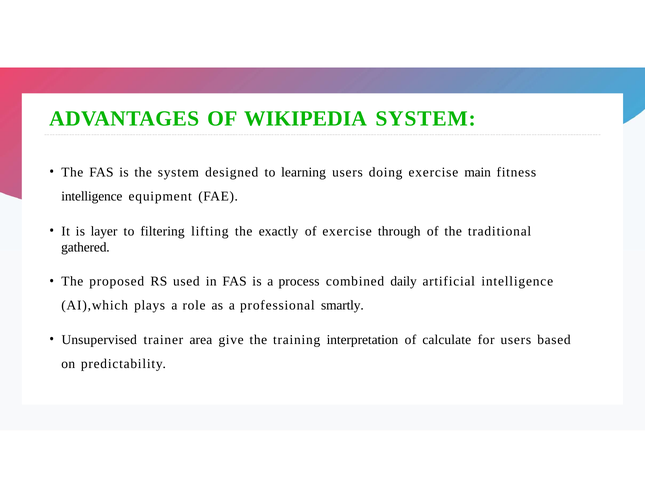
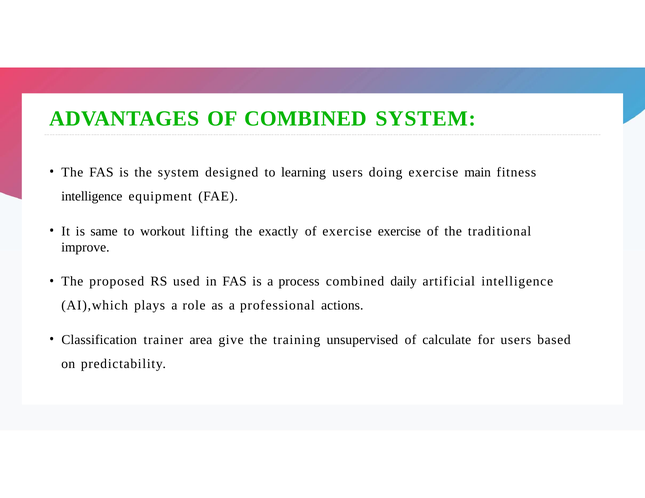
OF WIKIPEDIA: WIKIPEDIA -> COMBINED (305, 119)
layer: layer -> same (104, 231)
filtering: filtering -> workout (163, 231)
exercise through: through -> exercise (399, 231)
gathered: gathered -> improve (85, 247)
smartly: smartly -> actions (342, 306)
Unsupervised: Unsupervised -> Classification (99, 340)
interpretation: interpretation -> unsupervised (362, 340)
